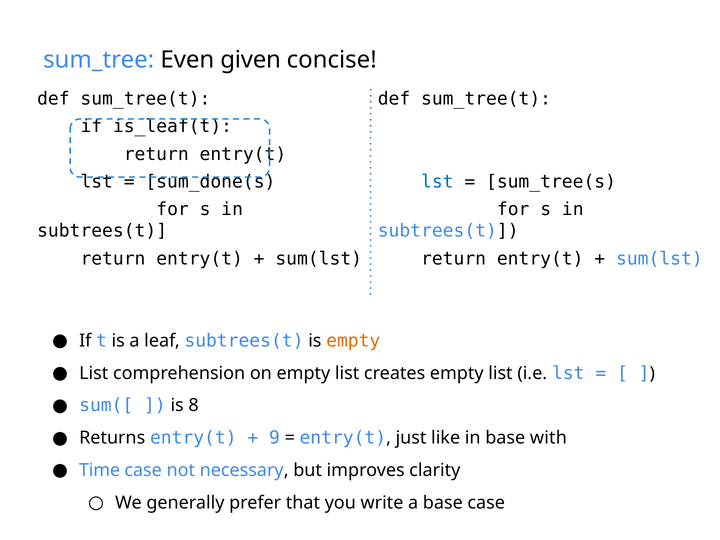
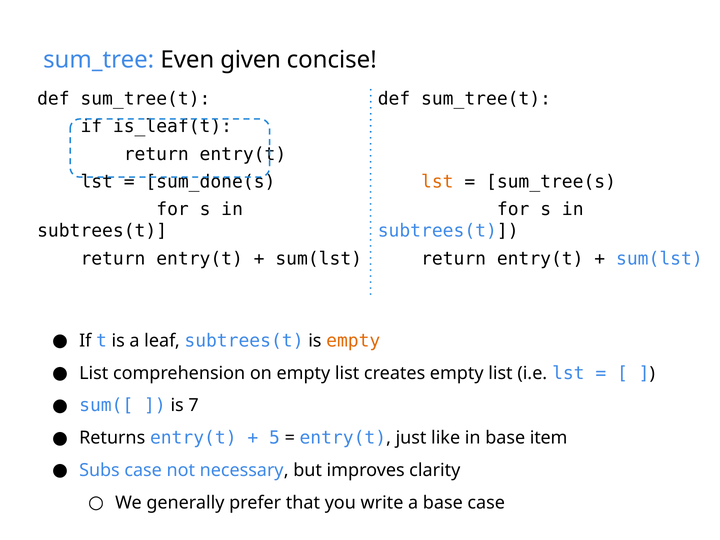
lst colour: blue -> orange (437, 182)
8: 8 -> 7 (194, 405)
9: 9 -> 5 (275, 438)
with: with -> item (549, 438)
Time: Time -> Subs (99, 470)
